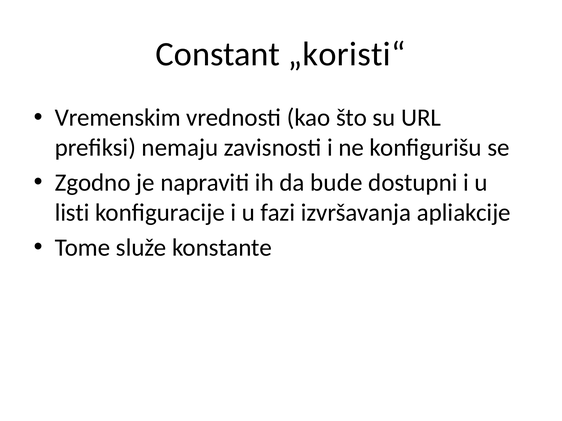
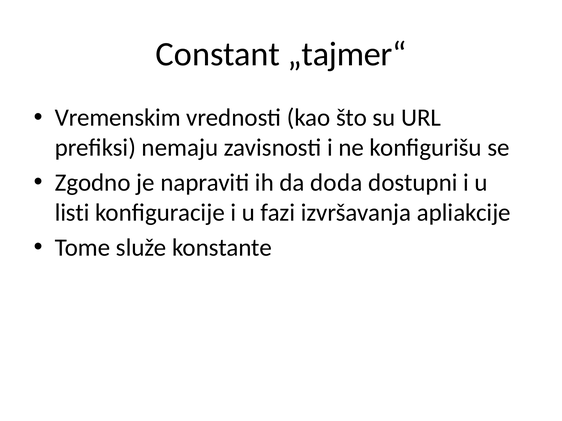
„koristi“: „koristi“ -> „tajmer“ (347, 54)
bude: bude -> doda (336, 183)
